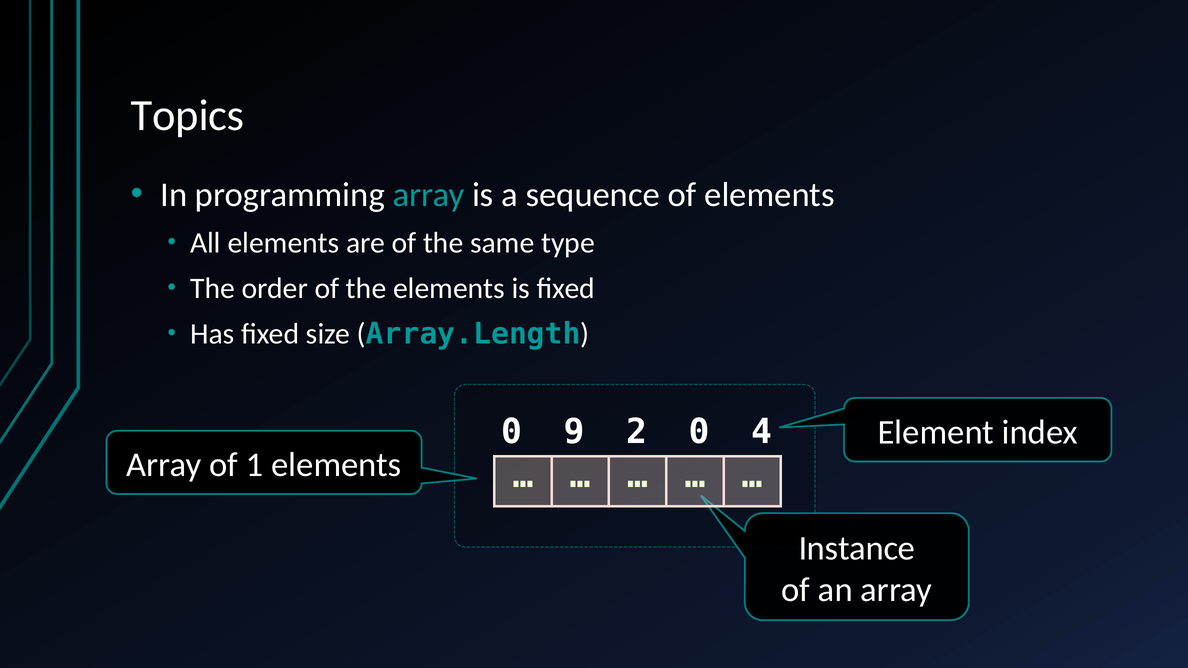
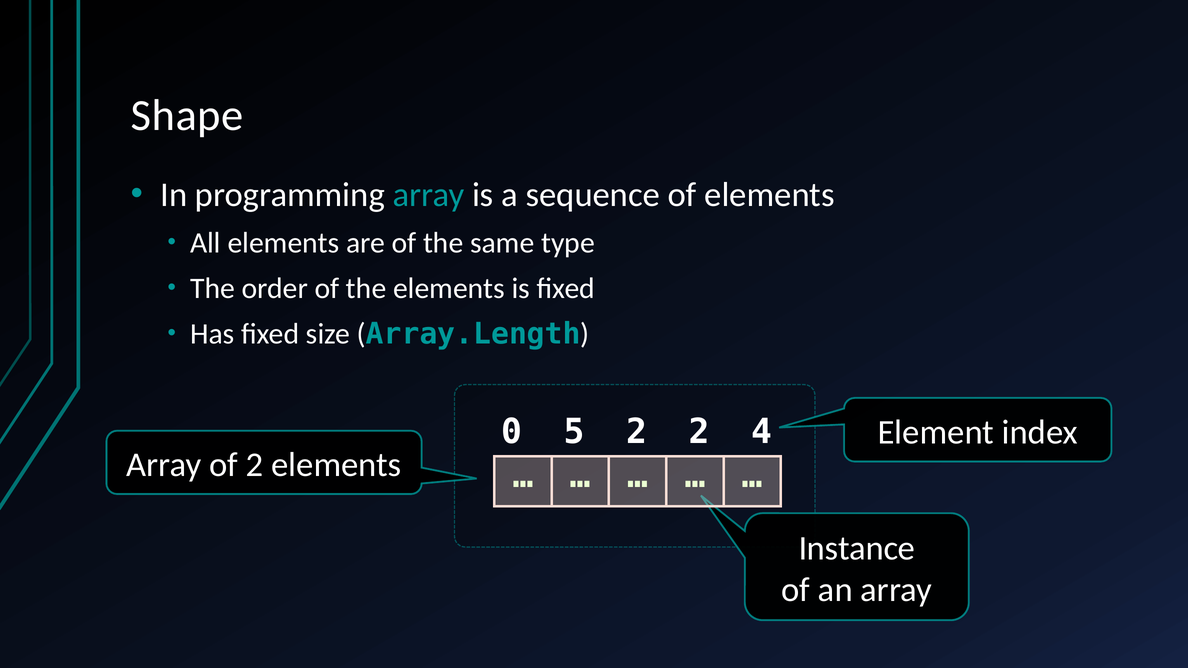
Topics: Topics -> Shape (187, 116)
9: 9 -> 5 (574, 432)
2 0: 0 -> 2 (699, 432)
of 1: 1 -> 2 (255, 465)
